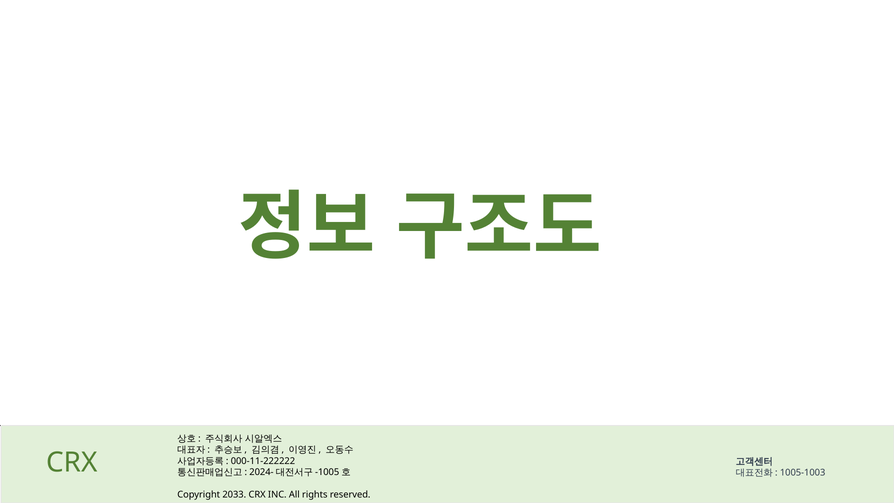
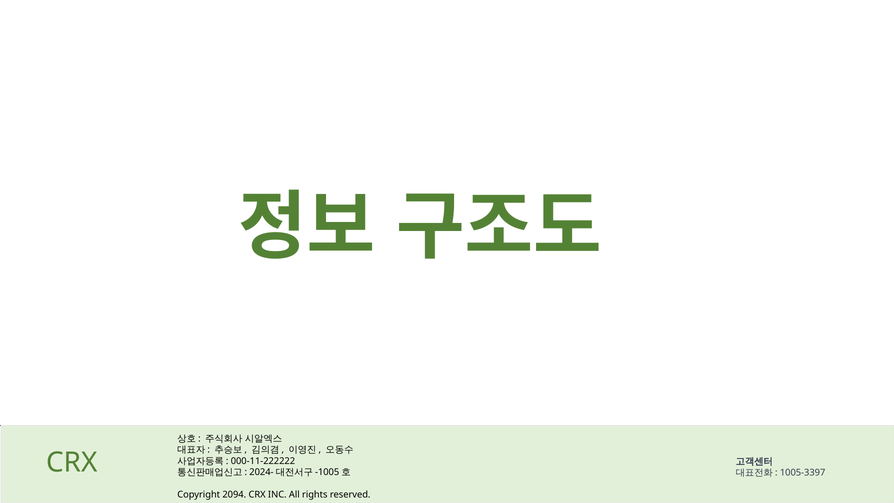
1005-1003: 1005-1003 -> 1005-3397 (803, 472)
2033: 2033 -> 2094 (234, 494)
